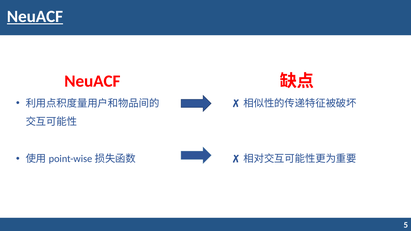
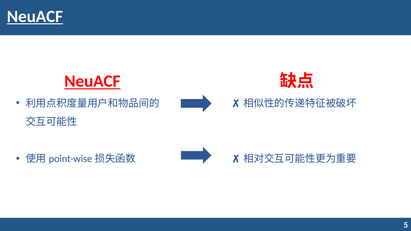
NeuACF underline: none -> present (92, 81)
